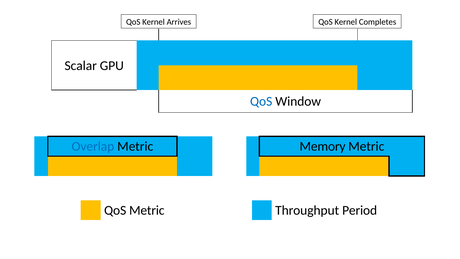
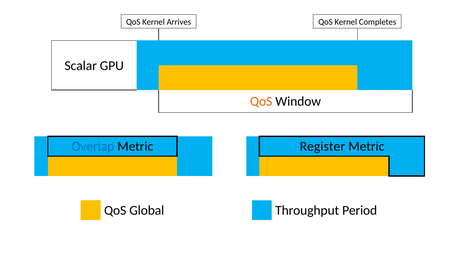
QoS colour: blue -> orange (261, 101)
Memory: Memory -> Register (322, 146)
QoS Metric: Metric -> Global (147, 210)
